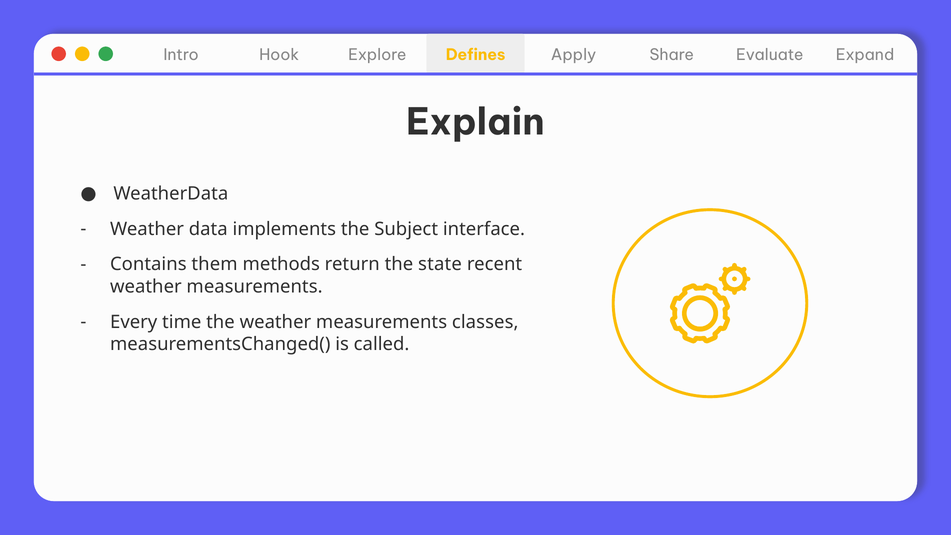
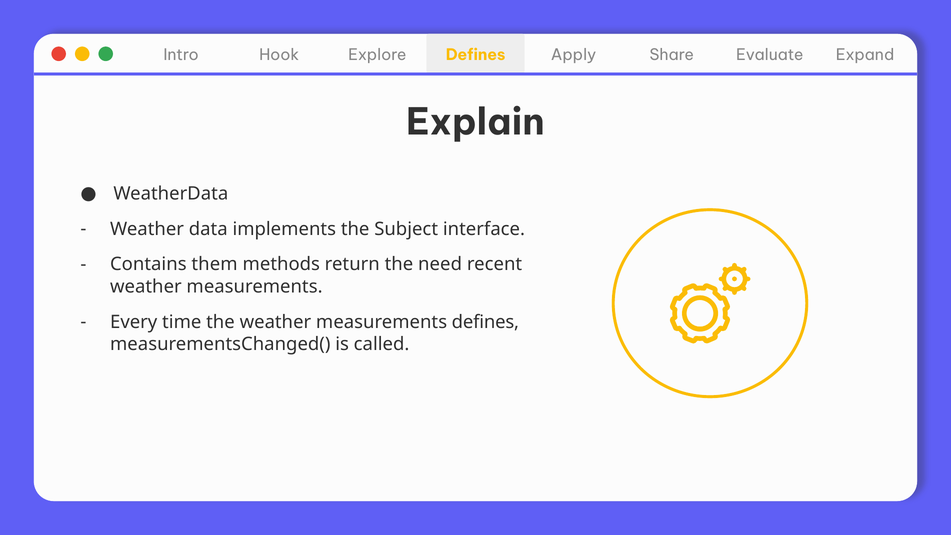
state: state -> need (440, 264)
measurements classes: classes -> defines (485, 322)
